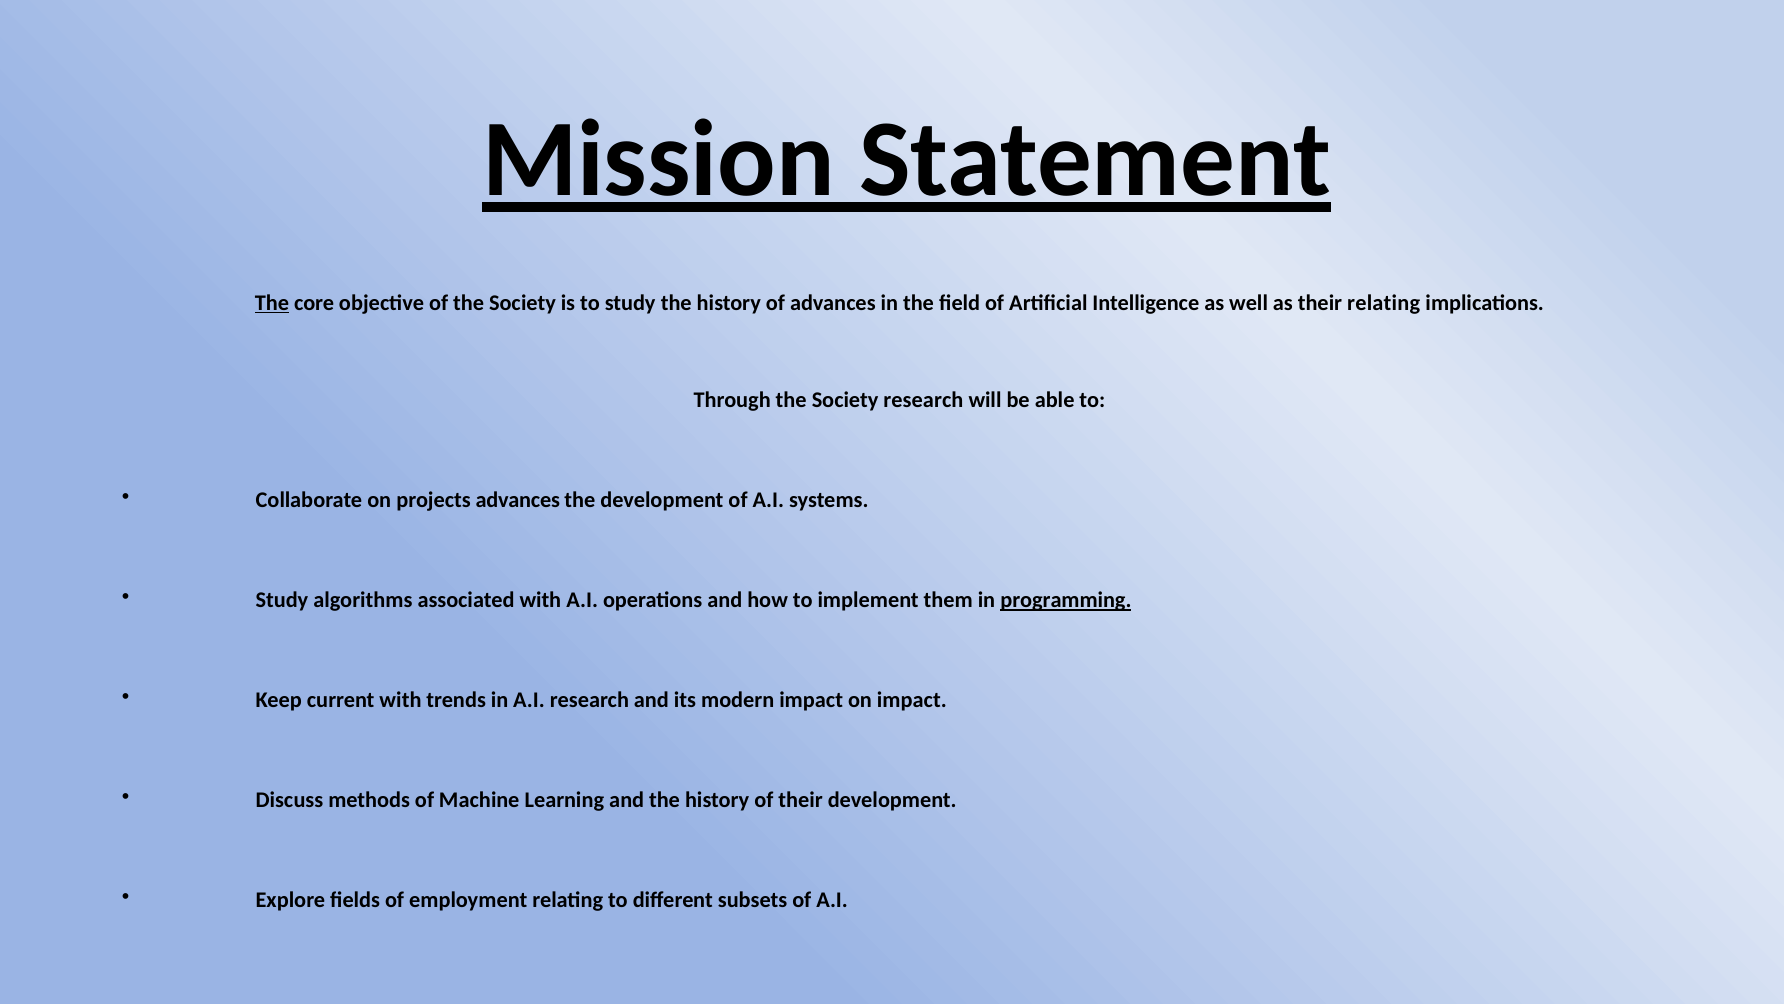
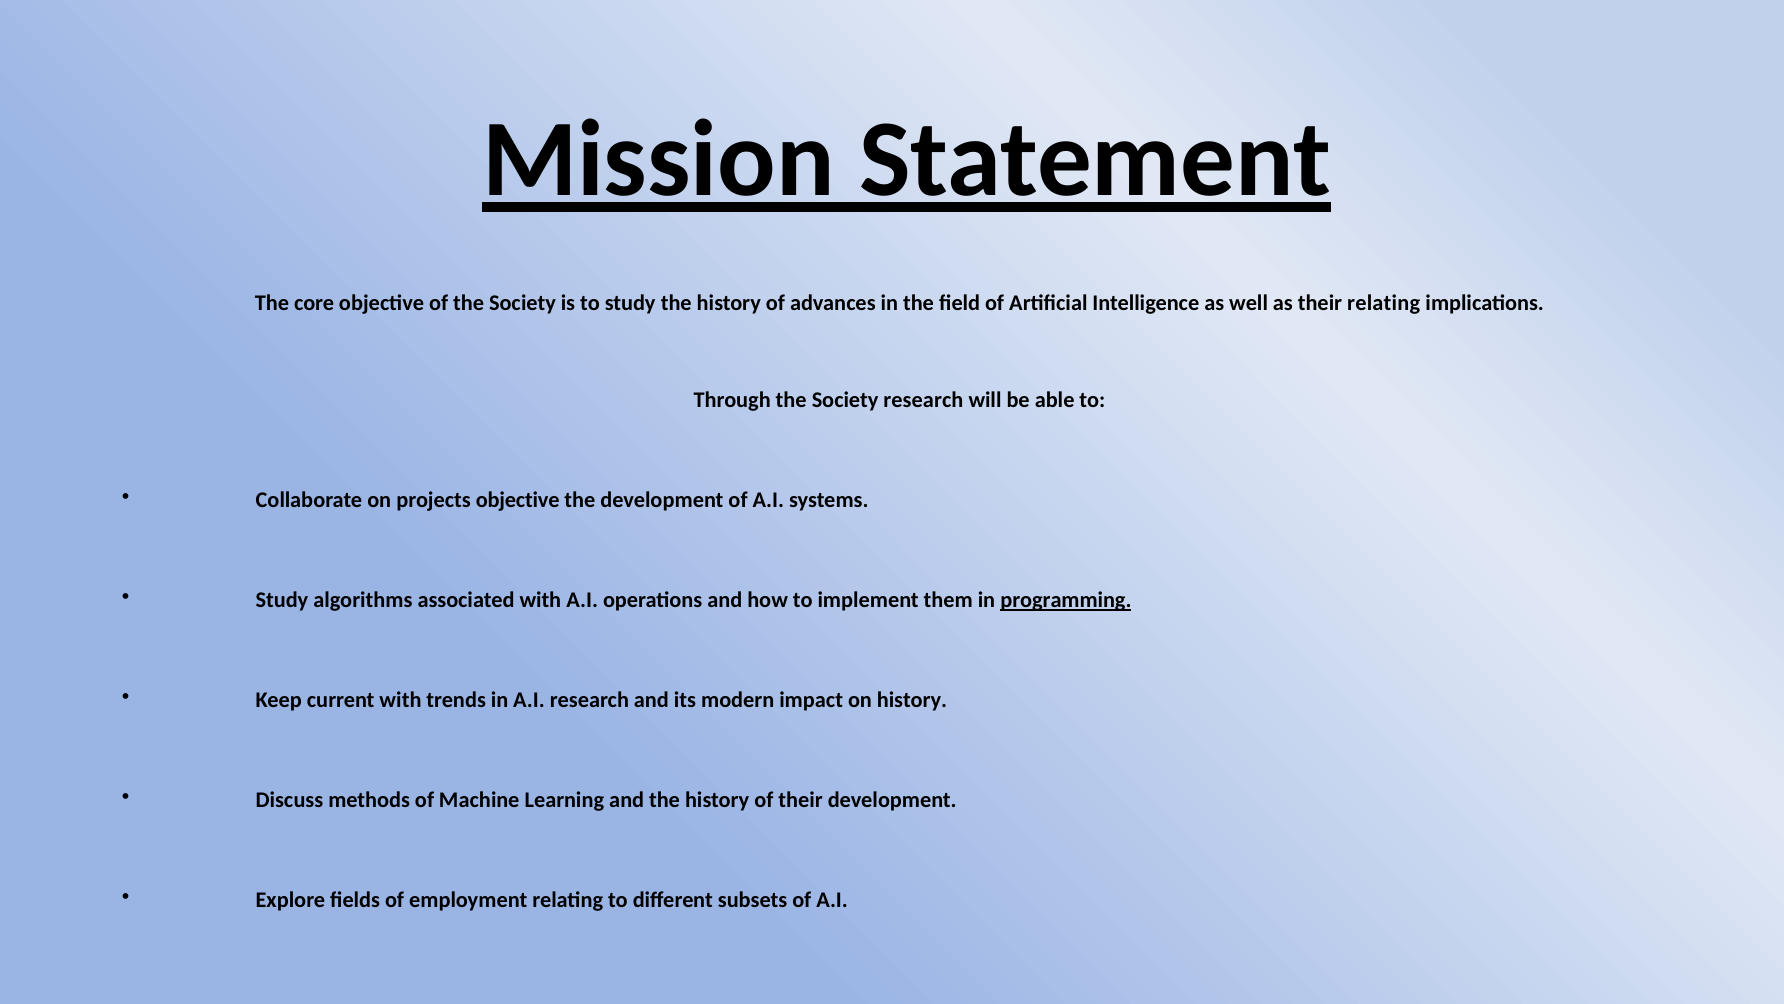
The underline: present -> none (272, 303)
projects advances: advances -> objective (518, 500)
on impact: impact -> history (912, 700)
